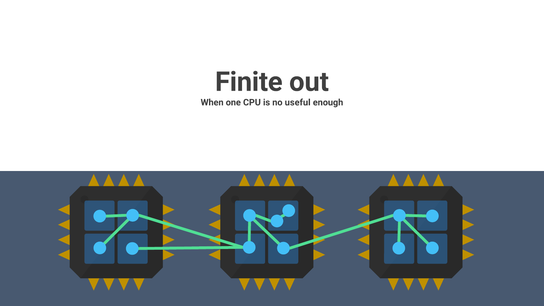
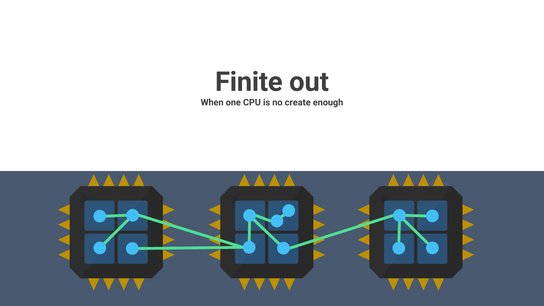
useful: useful -> create (298, 102)
